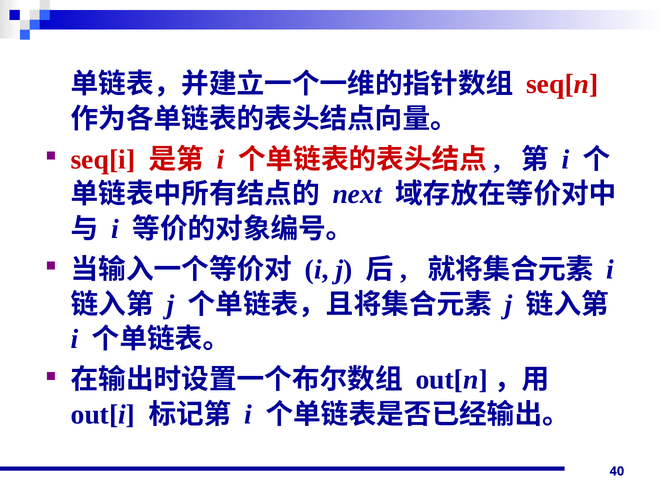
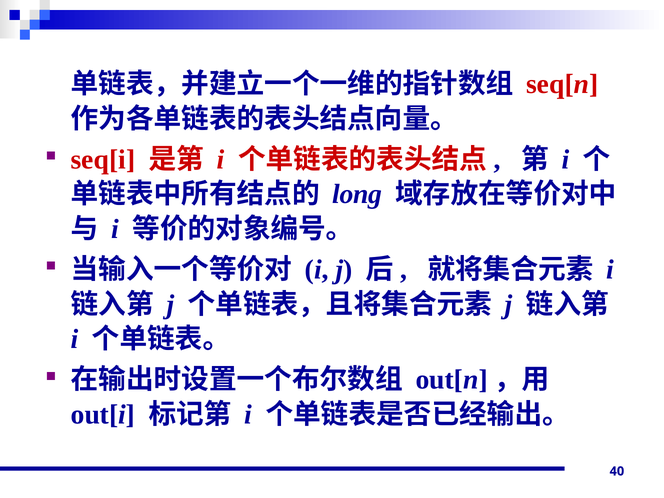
next: next -> long (357, 194)
